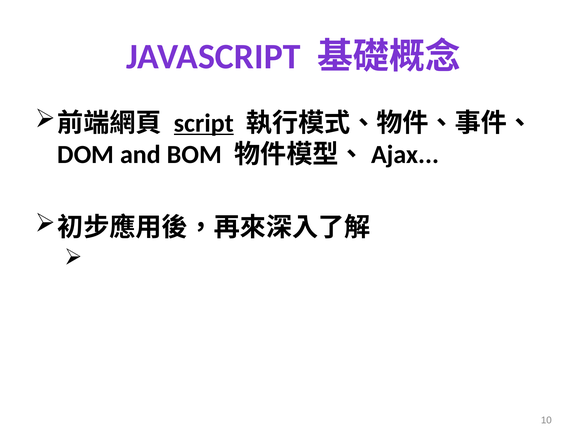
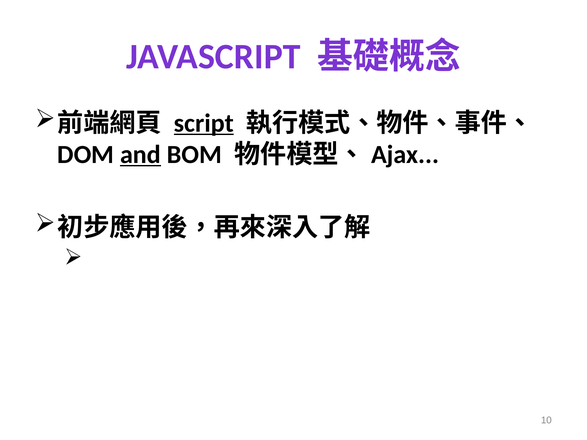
and underline: none -> present (140, 155)
